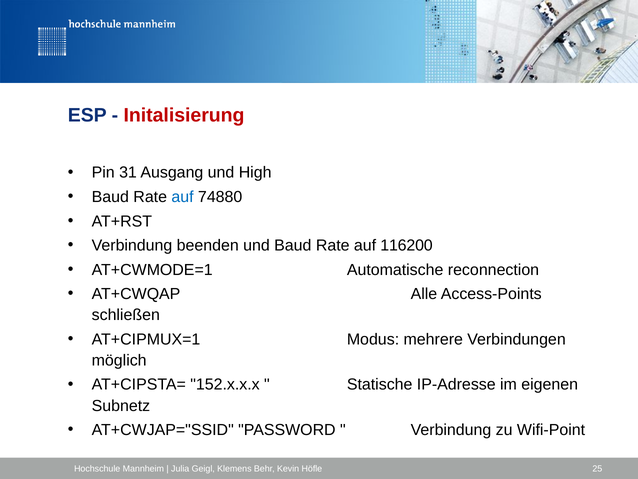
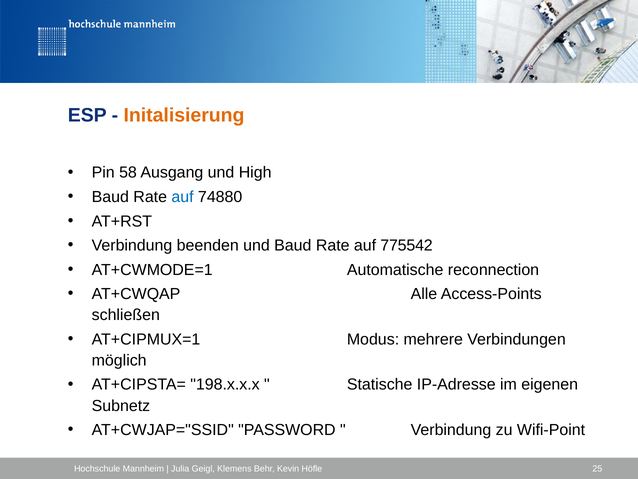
Initalisierung colour: red -> orange (184, 115)
31: 31 -> 58 (128, 173)
116200: 116200 -> 775542 (407, 245)
152.x.x.x: 152.x.x.x -> 198.x.x.x (225, 384)
